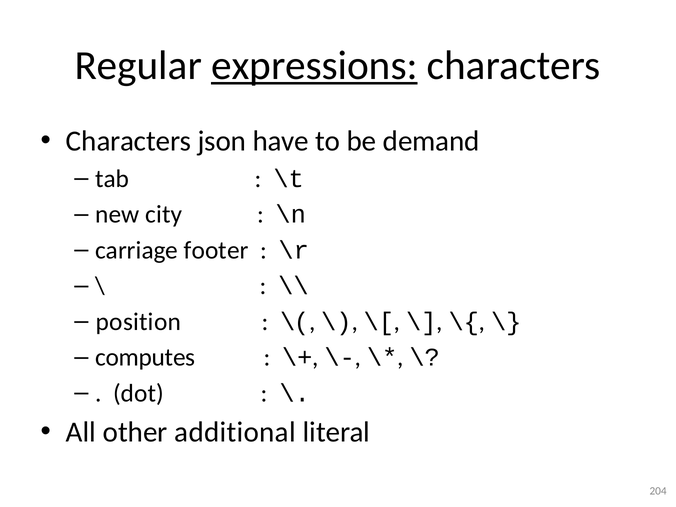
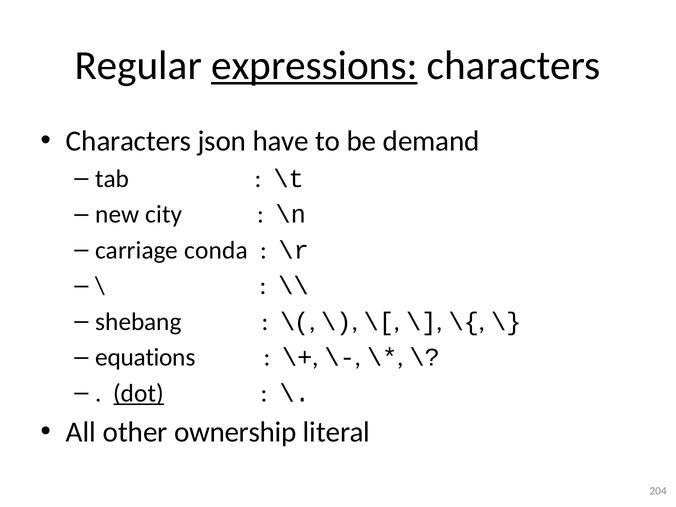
footer: footer -> conda (216, 250)
position: position -> shebang (139, 322)
computes: computes -> equations (145, 357)
dot underline: none -> present (139, 393)
additional: additional -> ownership (235, 432)
